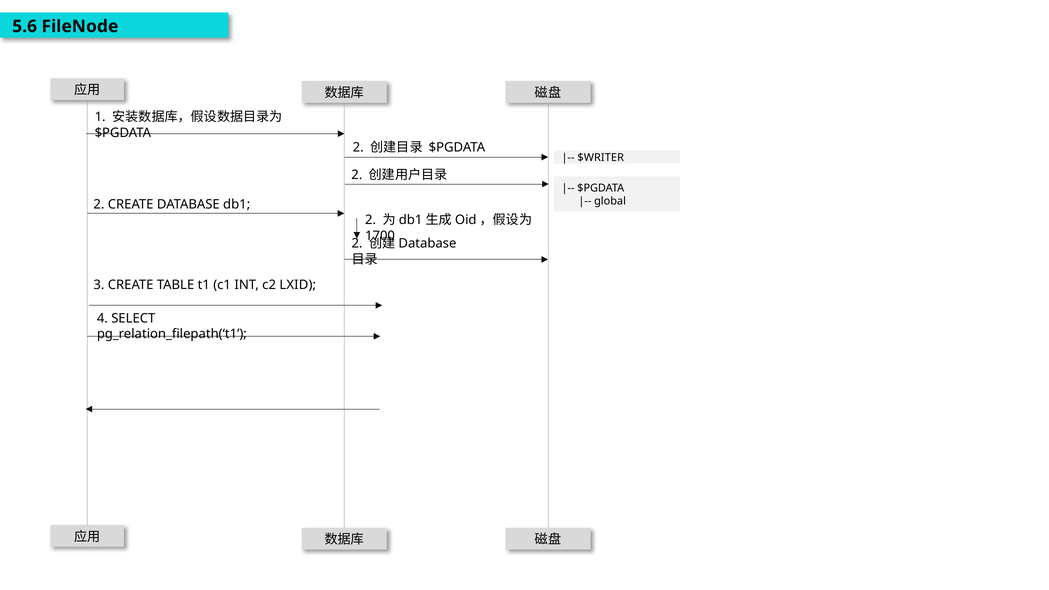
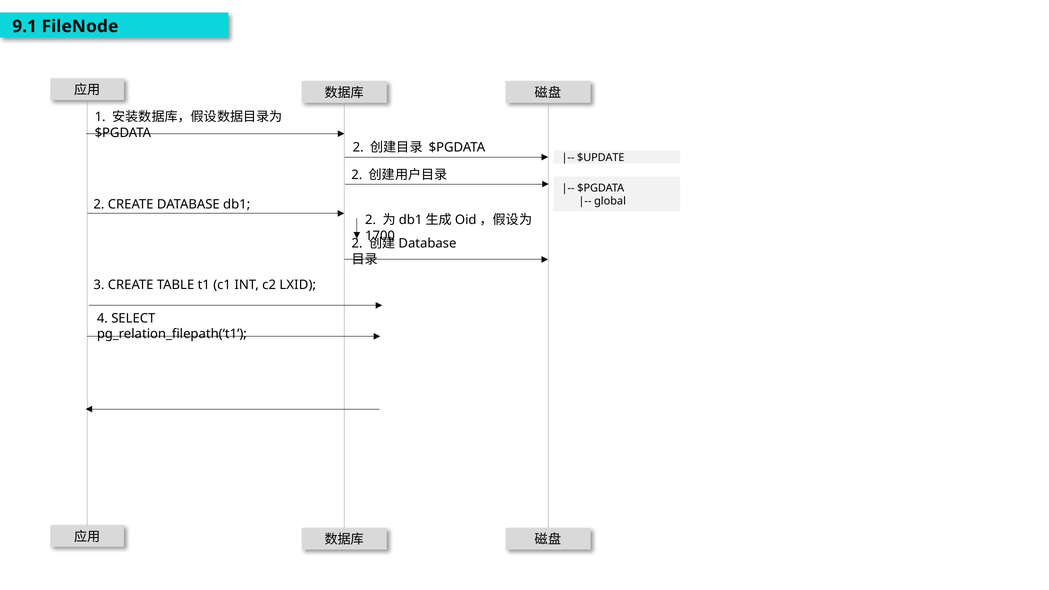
5.6: 5.6 -> 9.1 (25, 26)
$WRITER: $WRITER -> $UPDATE (601, 158)
